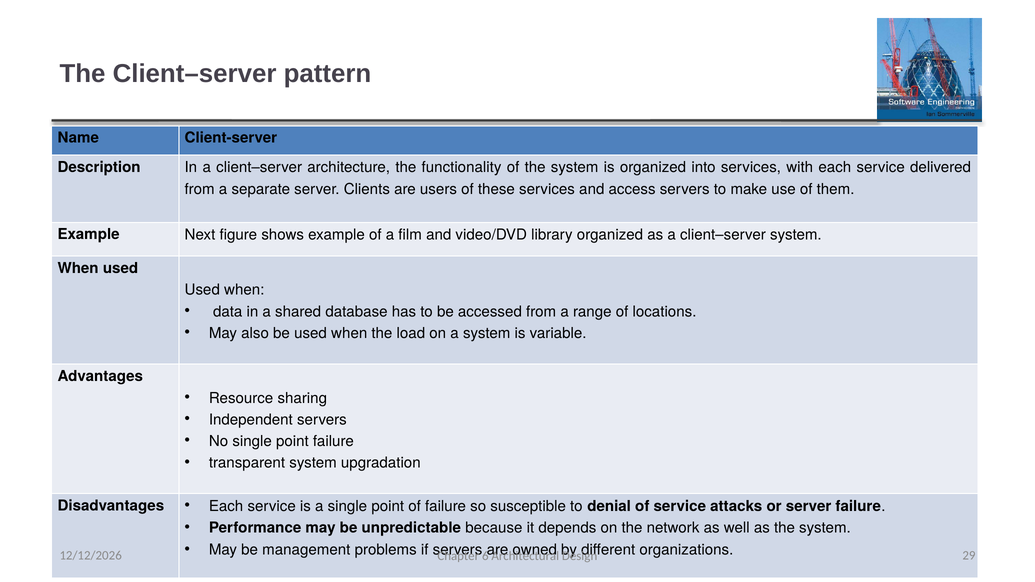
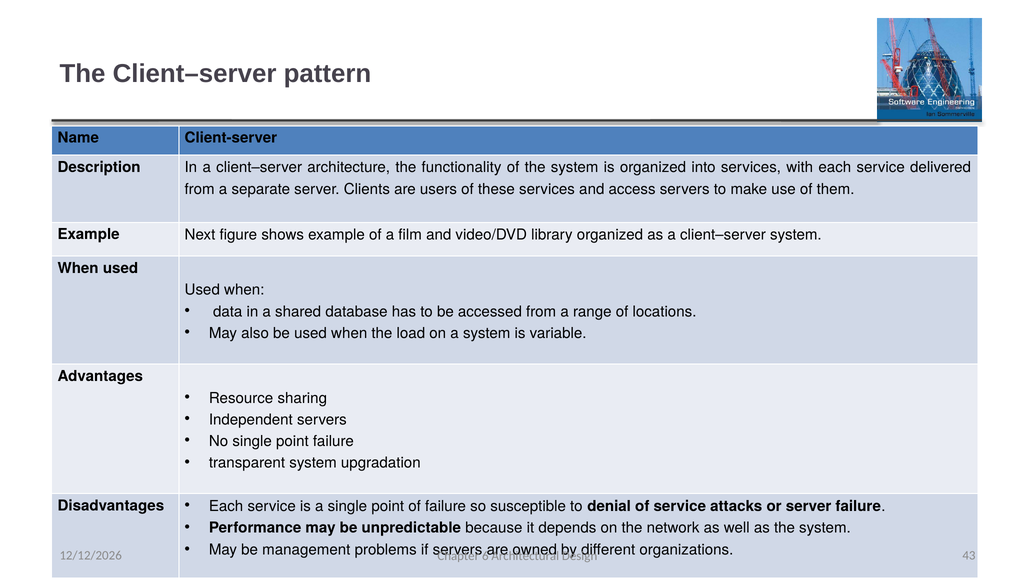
29: 29 -> 43 (969, 556)
